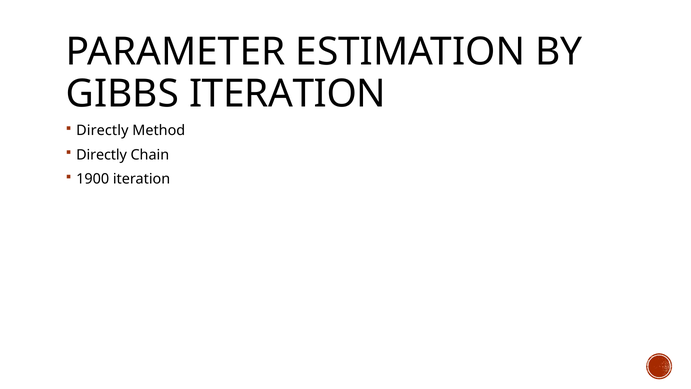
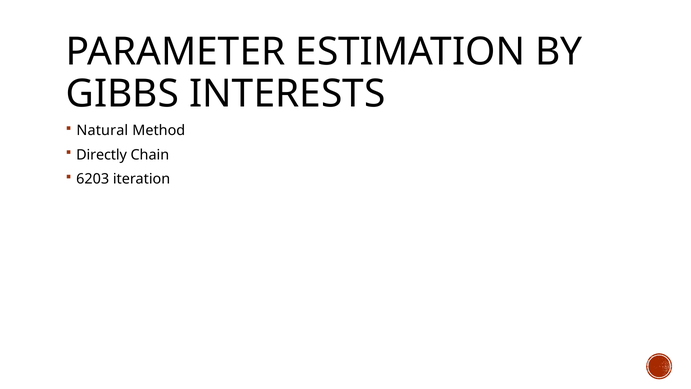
GIBBS ITERATION: ITERATION -> INTERESTS (287, 94)
Directly: Directly -> Natural (102, 131)
1900: 1900 -> 6203 (93, 179)
